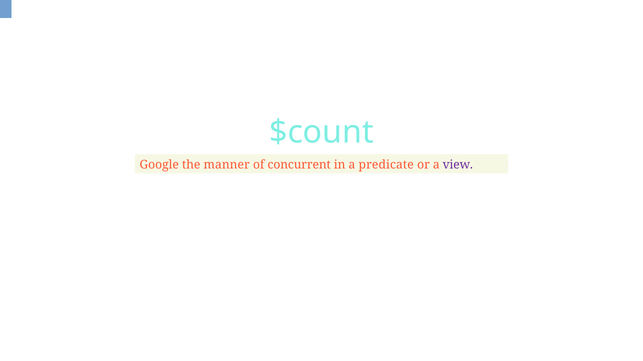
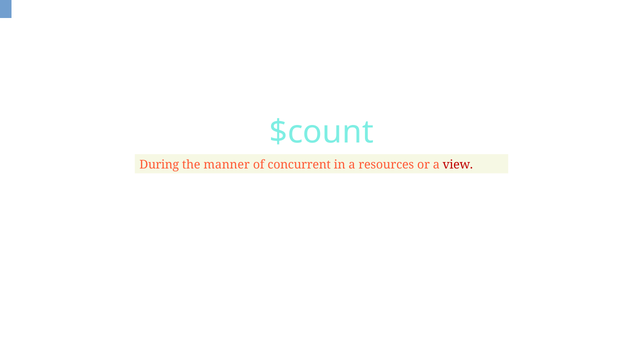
Google: Google -> During (159, 165)
predicate: predicate -> resources (386, 165)
view colour: purple -> red (458, 165)
